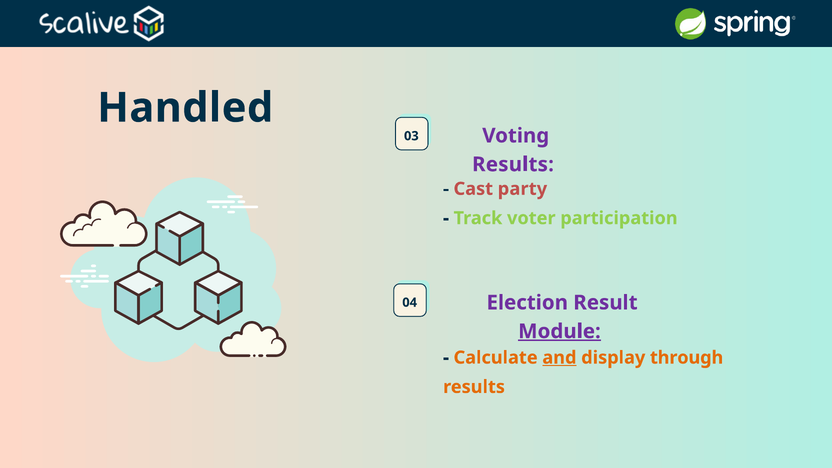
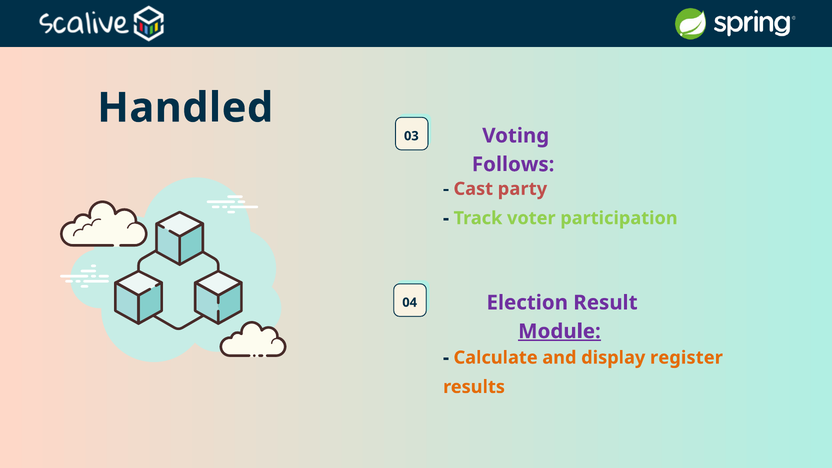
Results: Results -> Follows (513, 164)
and underline: present -> none (559, 358)
through: through -> register (686, 358)
